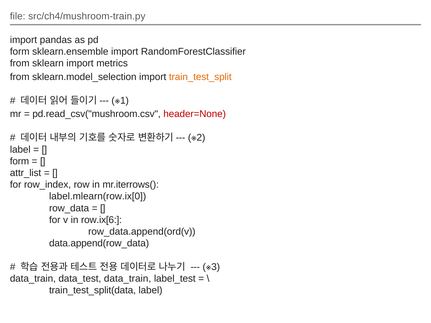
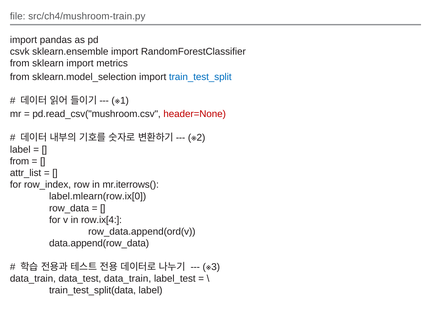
form: form -> csvk (20, 52)
train_test_split colour: orange -> blue (200, 77)
form: form -> from (19, 161)
row.ix[6: row.ix[6 -> row.ix[4 (101, 220)
